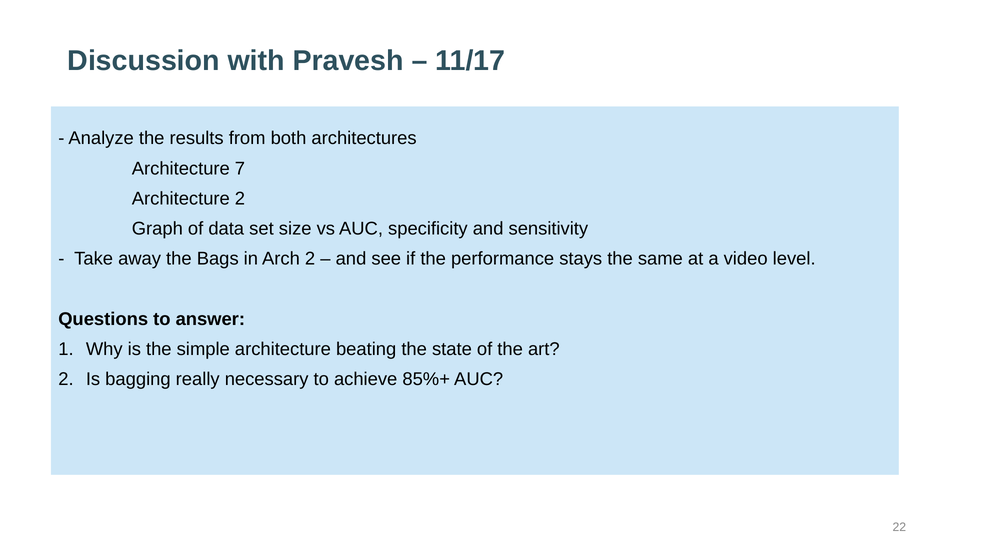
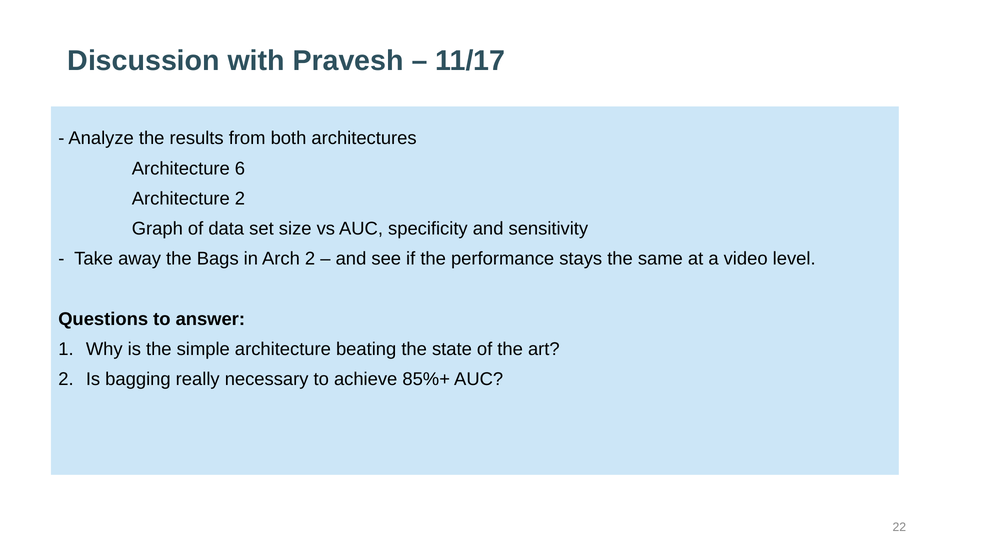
7: 7 -> 6 (240, 168)
